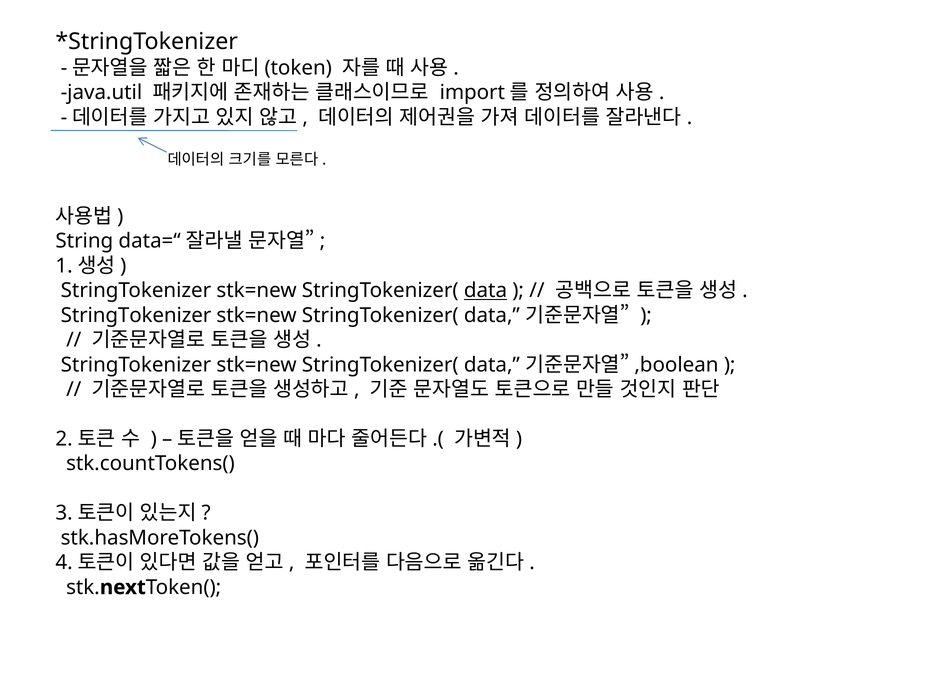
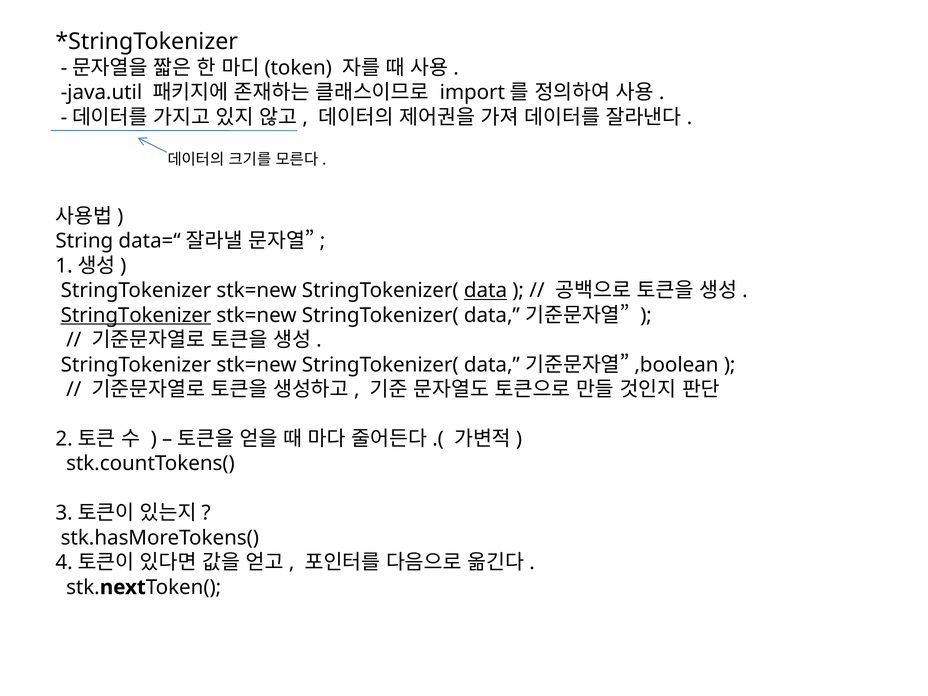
StringTokenizer underline: none -> present (136, 315)
